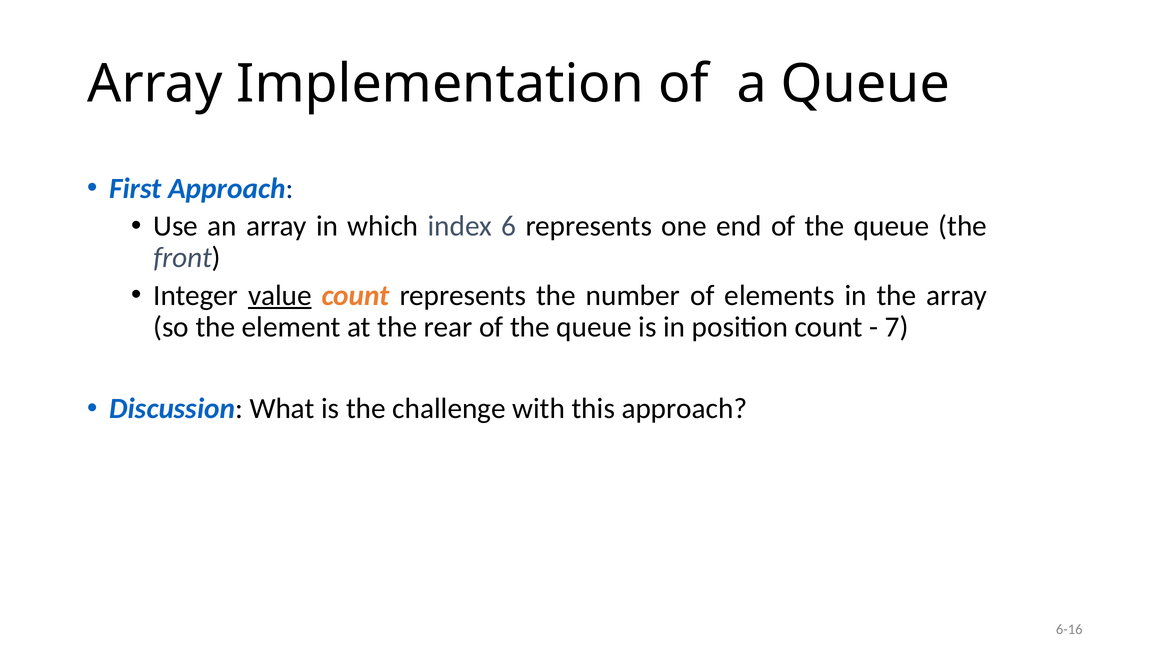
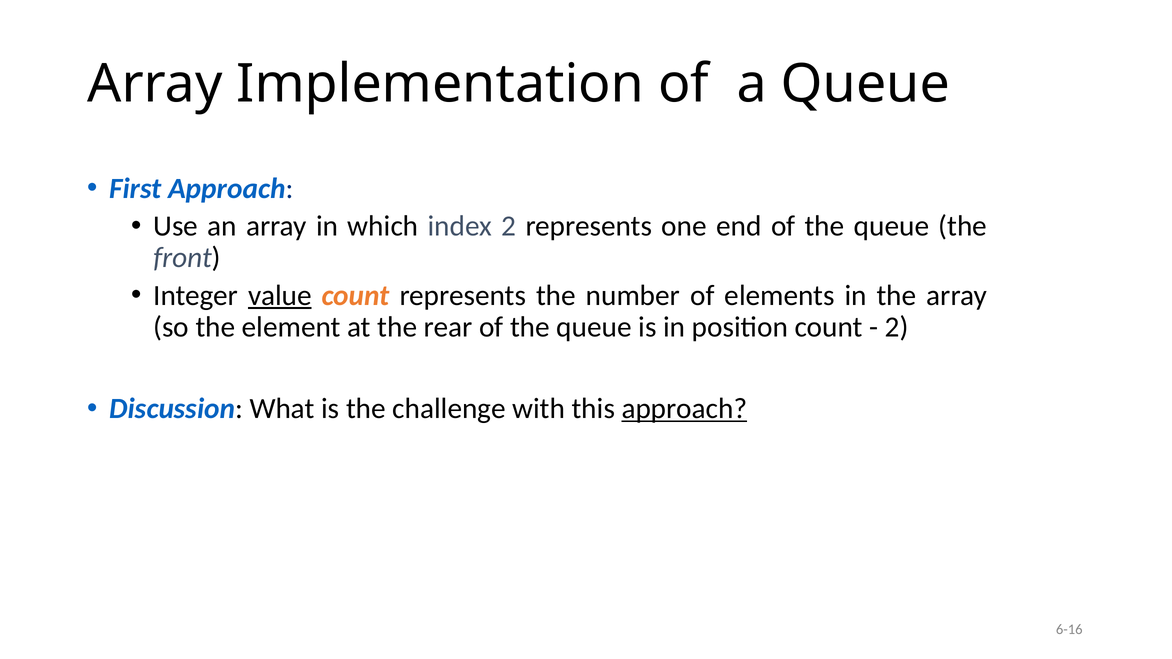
index 6: 6 -> 2 (509, 226)
7: 7 -> 2 (897, 327)
approach underline: none -> present (684, 409)
